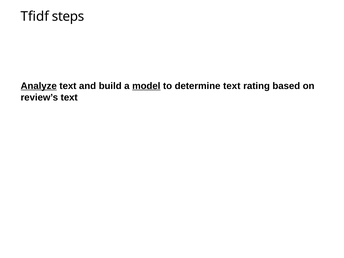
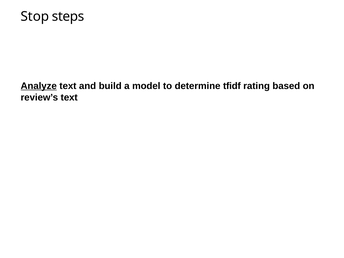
Tfidf: Tfidf -> Stop (35, 16)
model underline: present -> none (146, 86)
determine text: text -> tfidf (232, 86)
